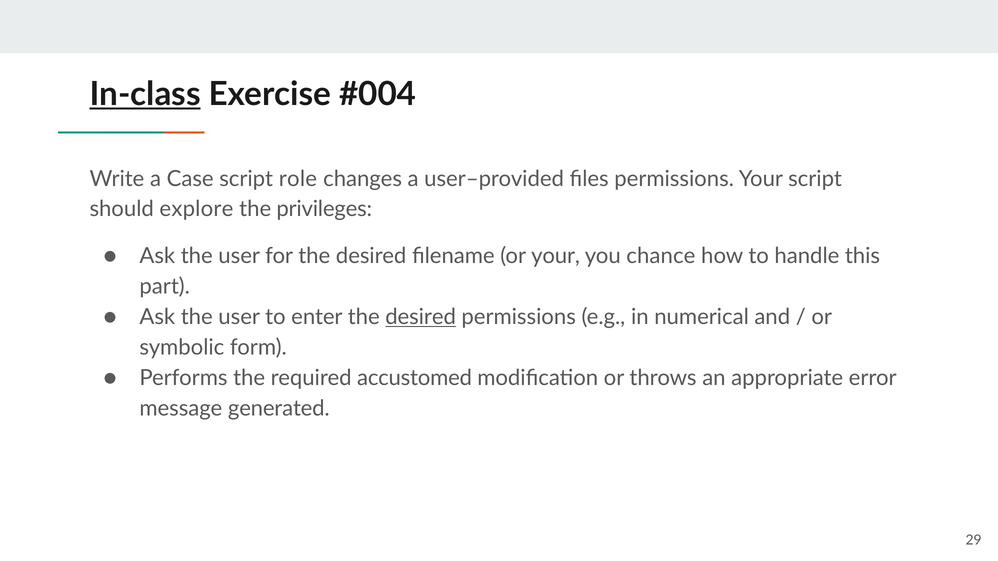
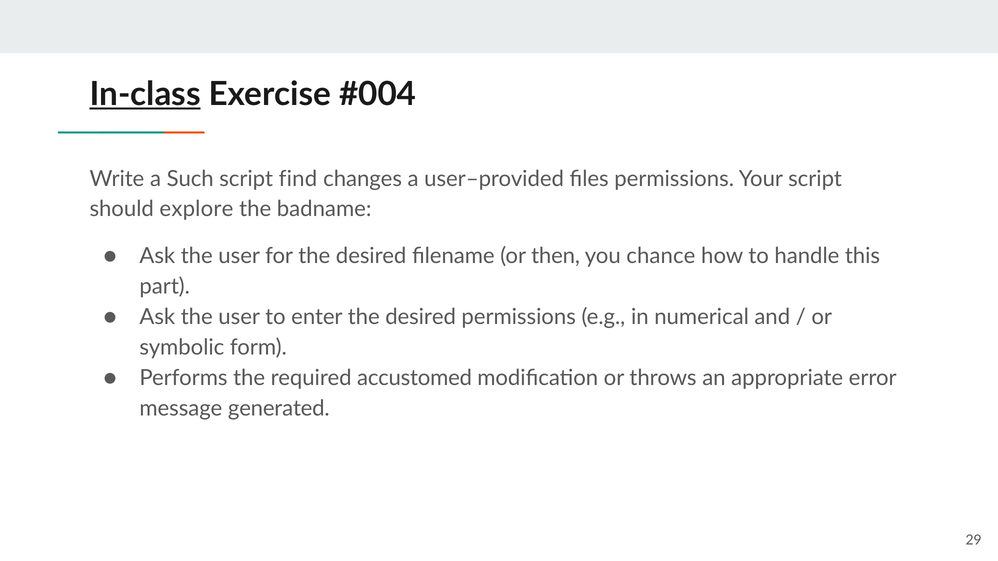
Case: Case -> Such (190, 179)
role: role -> find (298, 179)
privileges: privileges -> badname (324, 209)
or your: your -> then (556, 256)
desired underline: present -> none (421, 317)
